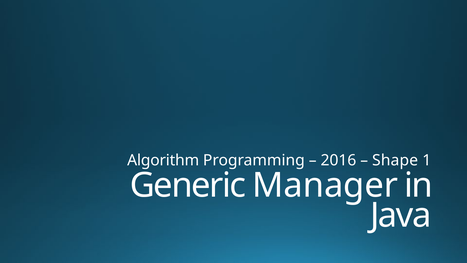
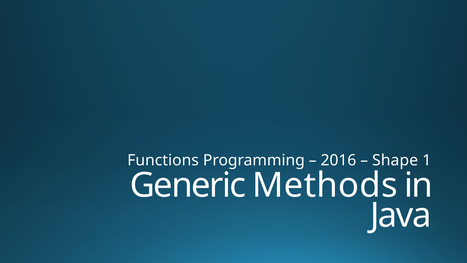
Algorithm: Algorithm -> Functions (163, 160)
Manager: Manager -> Methods (325, 185)
